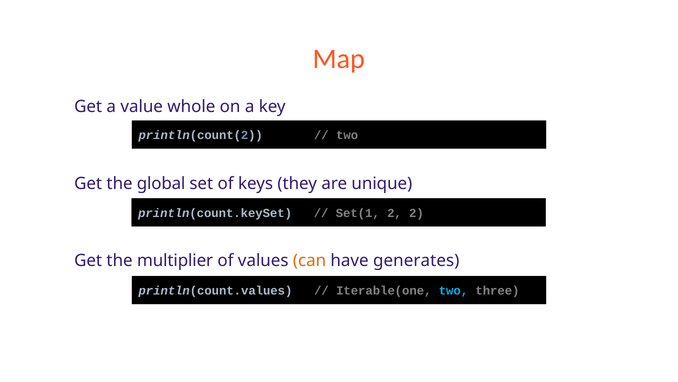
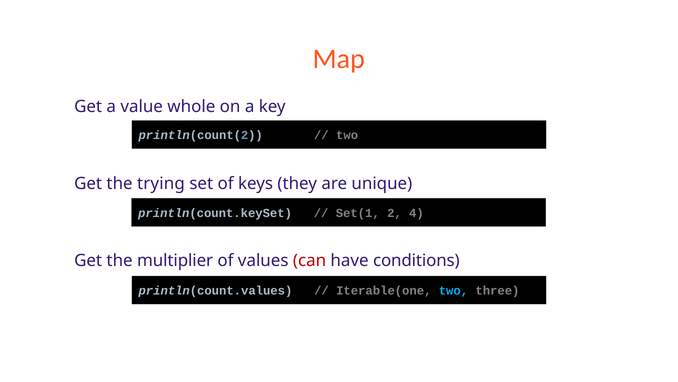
global: global -> trying (161, 183)
2 2: 2 -> 4 (416, 213)
can colour: orange -> red (310, 260)
generates: generates -> conditions (416, 260)
